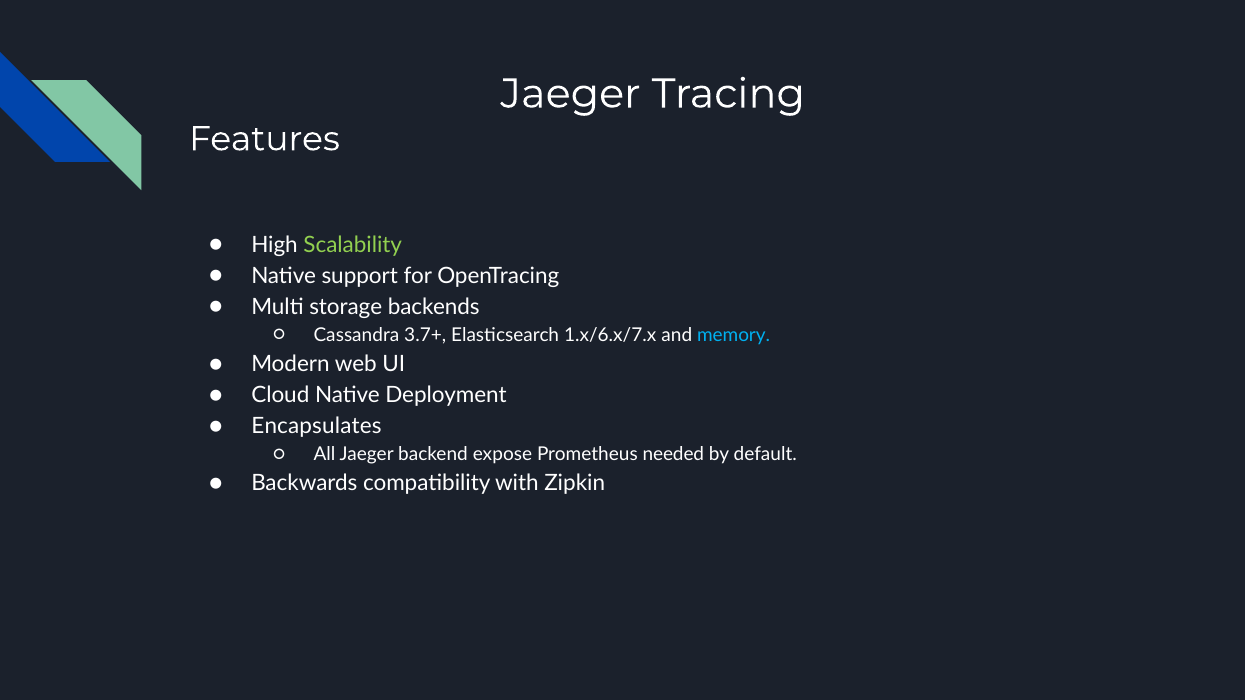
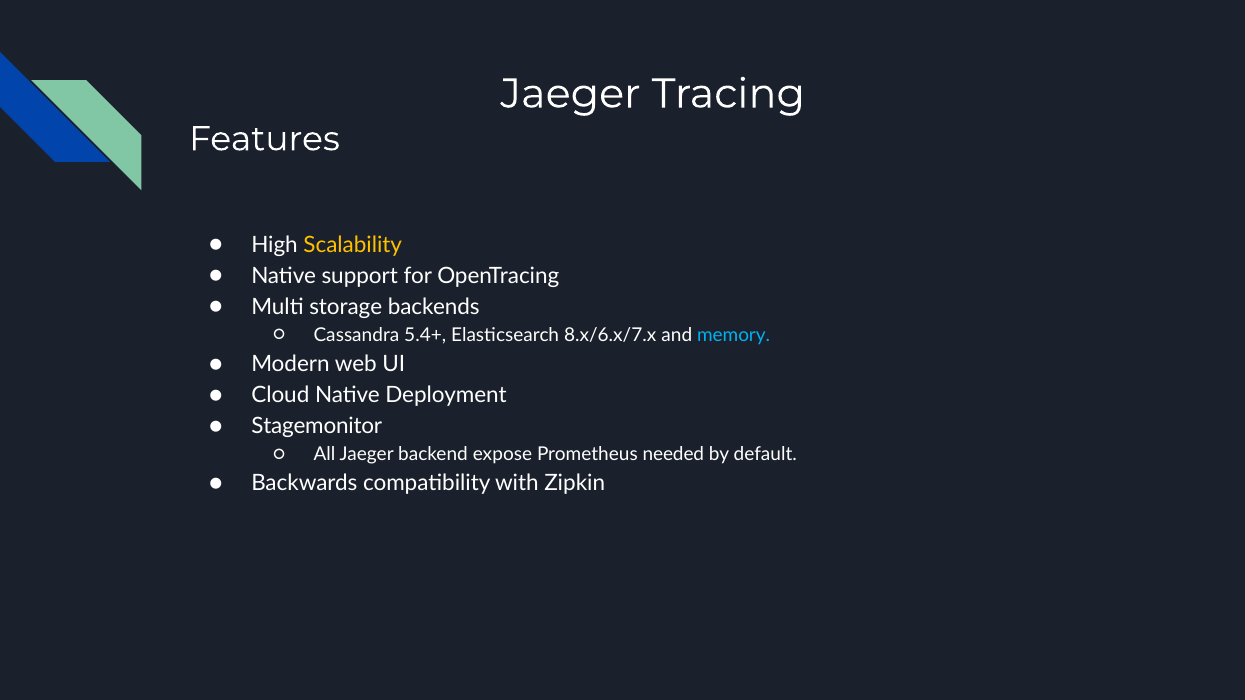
Scalability colour: light green -> yellow (353, 245)
3.7+: 3.7+ -> 5.4+ (425, 335)
1.x/6.x/7.x: 1.x/6.x/7.x -> 8.x/6.x/7.x (610, 335)
Encapsulates: Encapsulates -> Stagemonitor (317, 426)
